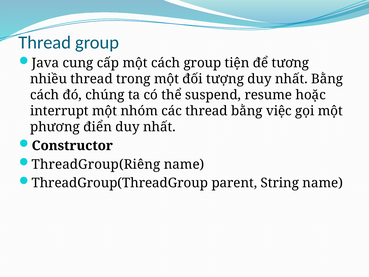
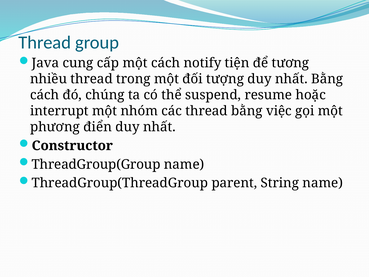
cách group: group -> notify (202, 63)
ThreadGroup(Riêng: ThreadGroup(Riêng -> ThreadGroup(Group (96, 164)
